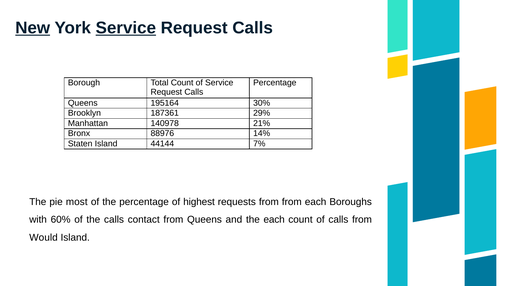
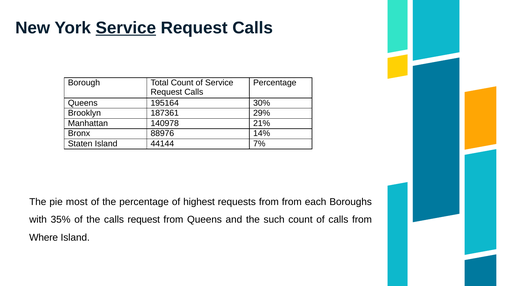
New underline: present -> none (33, 28)
60%: 60% -> 35% (61, 220)
calls contact: contact -> request (144, 220)
the each: each -> such (274, 220)
Would: Would -> Where (44, 238)
